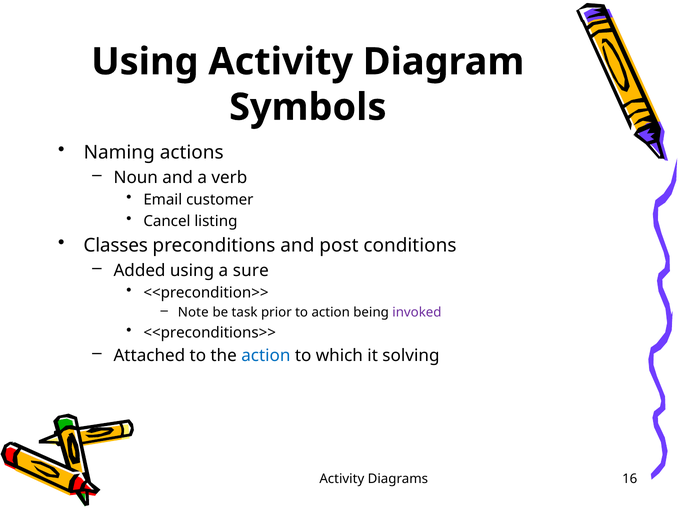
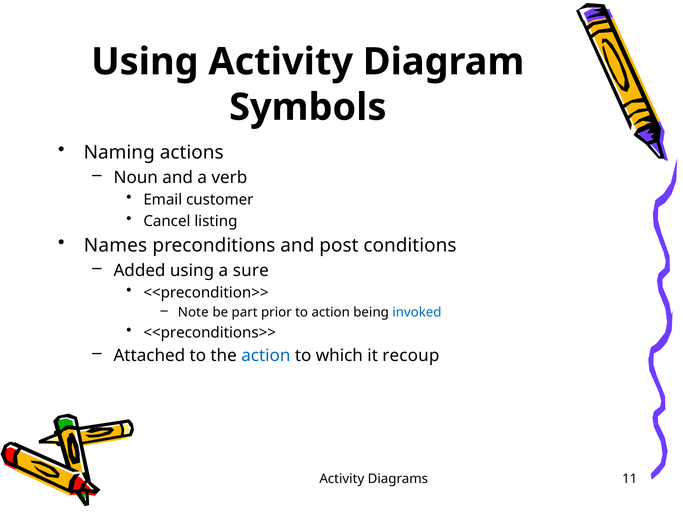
Classes: Classes -> Names (115, 246)
task: task -> part (245, 312)
invoked colour: purple -> blue (417, 312)
solving: solving -> recoup (411, 356)
16: 16 -> 11 (630, 479)
